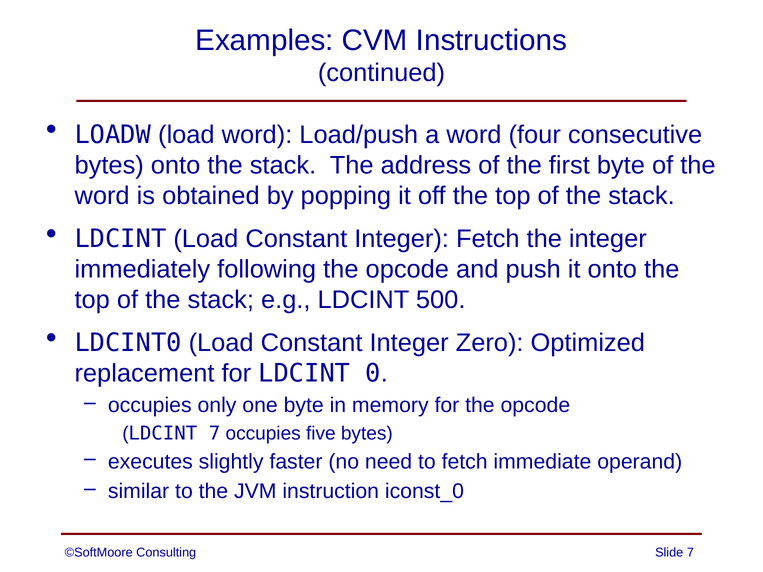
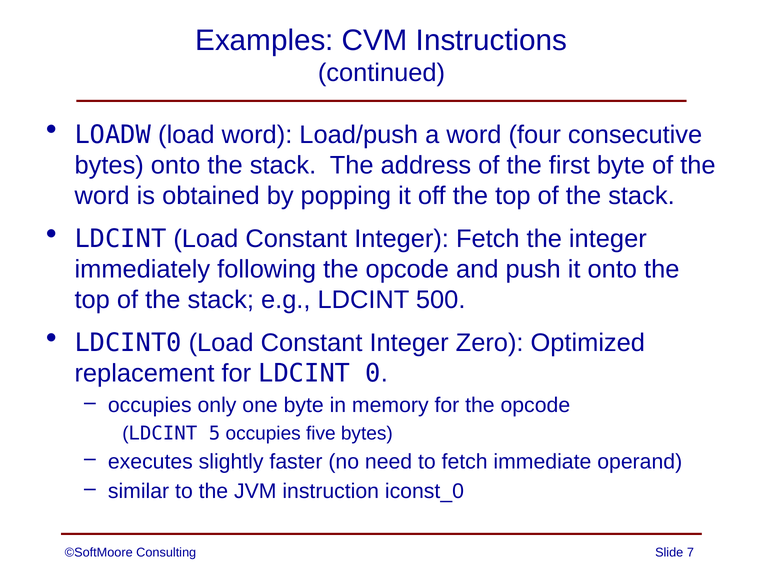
LDCINT 7: 7 -> 5 (215, 433)
